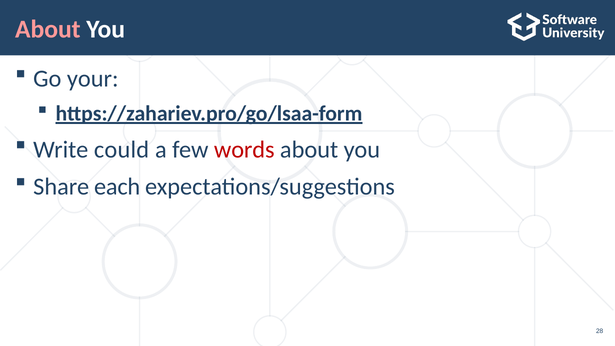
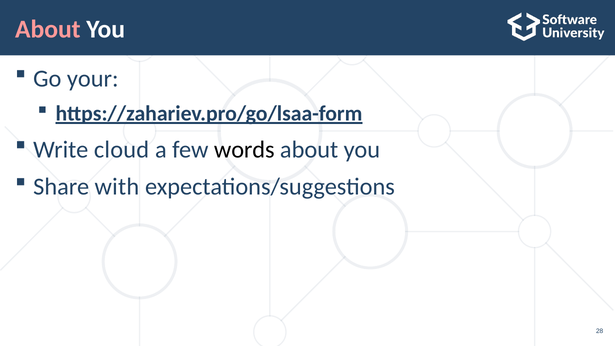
could: could -> cloud (122, 150)
words colour: red -> black (244, 150)
each: each -> with (117, 187)
